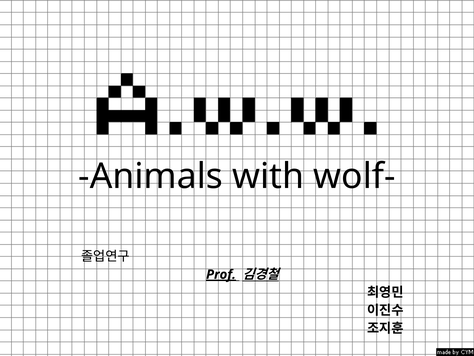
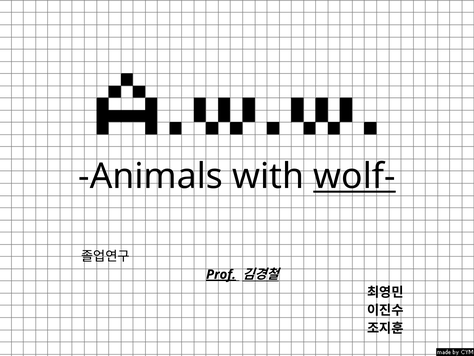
wolf- underline: none -> present (354, 176)
